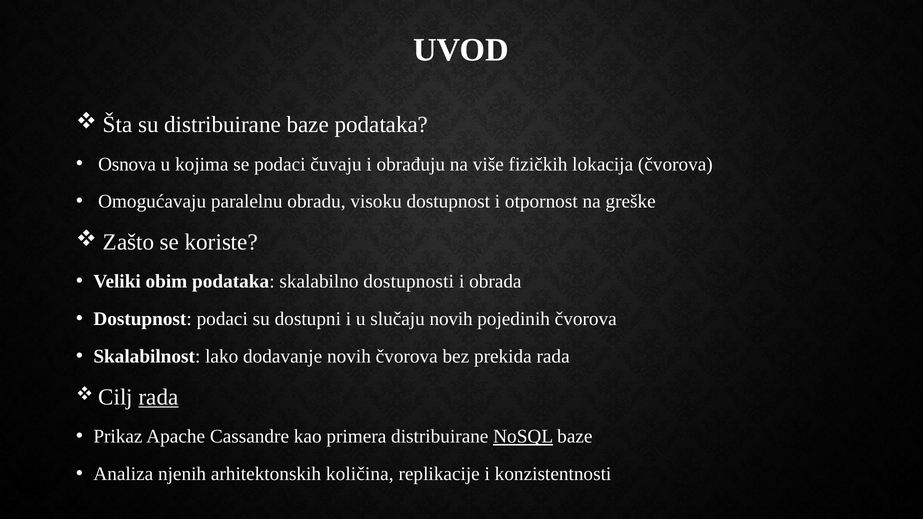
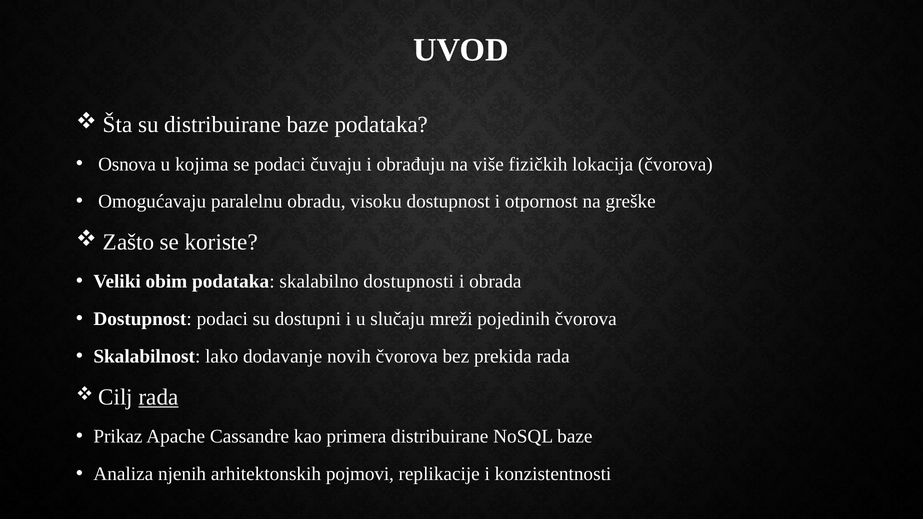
slučaju novih: novih -> mreži (451, 319)
NoSQL underline: present -> none (523, 437)
količina: količina -> pojmovi (360, 474)
